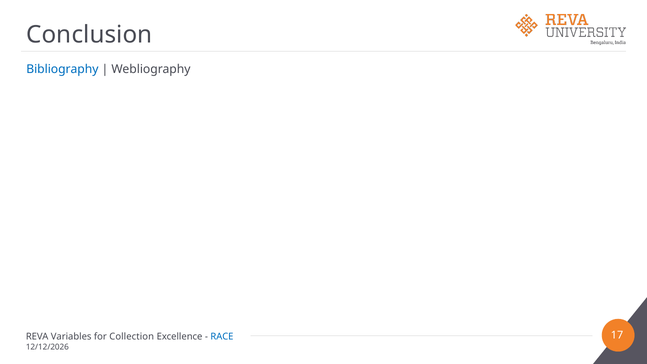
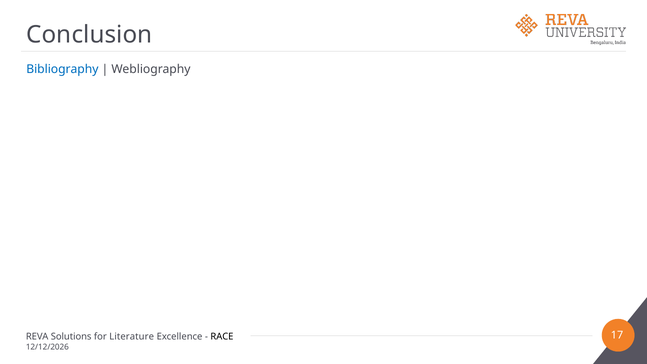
Variables: Variables -> Solutions (71, 336)
Collection: Collection -> Literature (132, 336)
RACE colour: blue -> black (222, 336)
